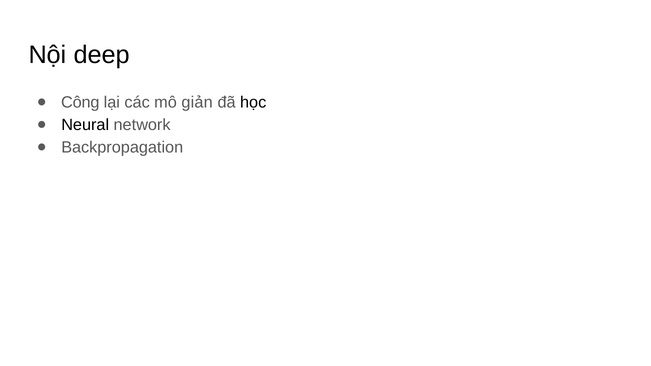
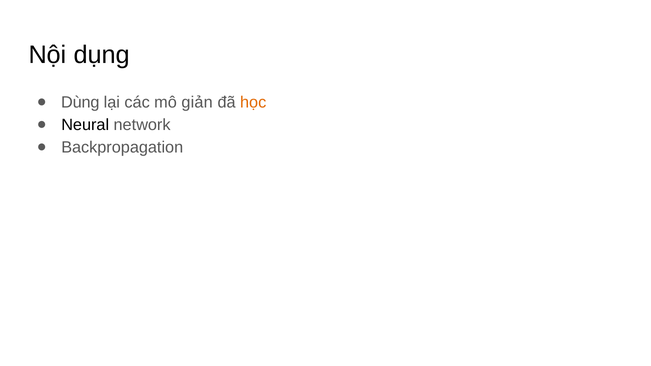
deep: deep -> dụng (102, 55)
Công: Công -> Dùng (80, 102)
học colour: black -> orange (253, 102)
